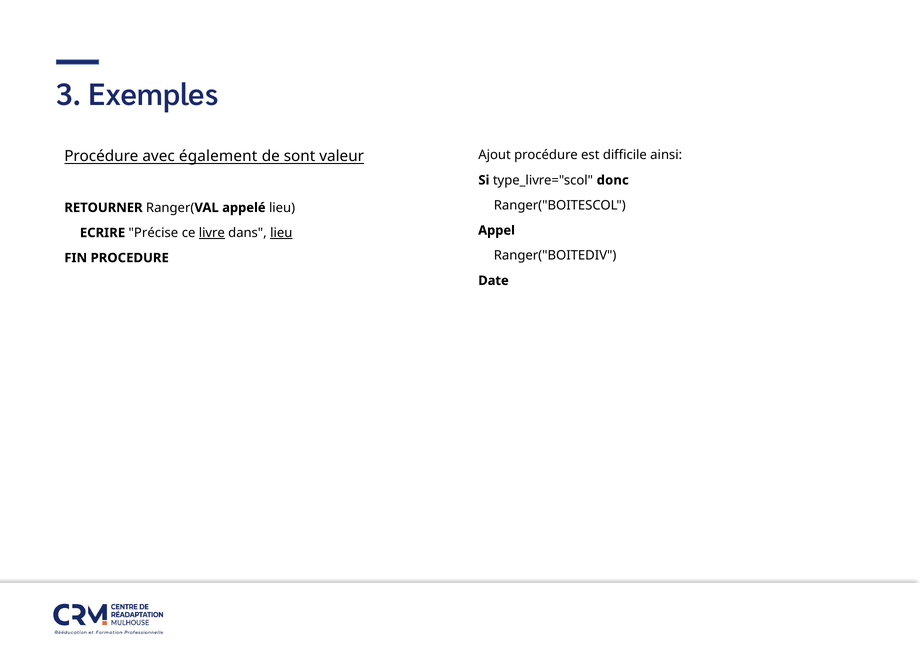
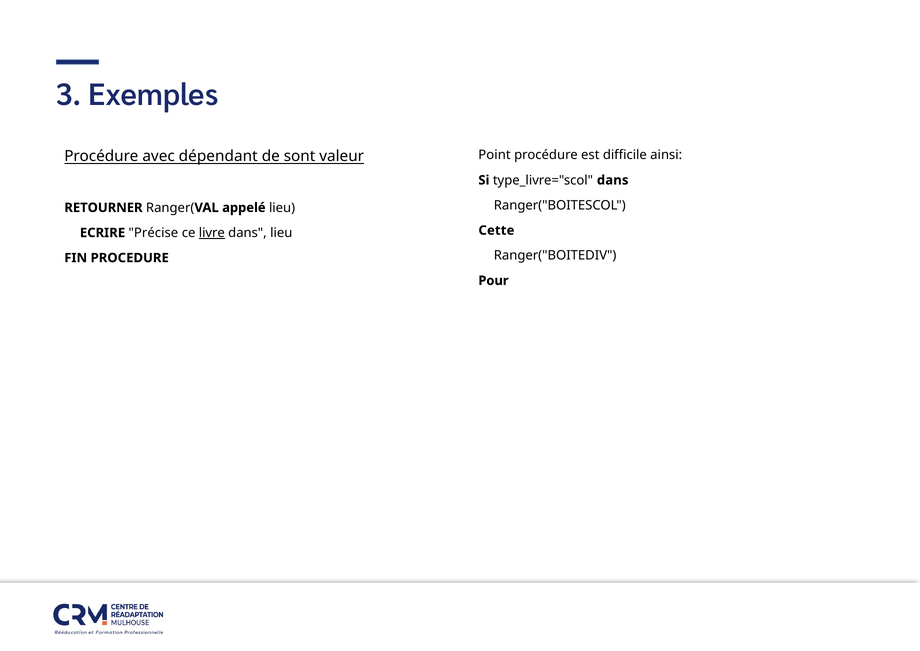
Ajout: Ajout -> Point (495, 155)
également: également -> dépendant (218, 156)
type_livre="scol donc: donc -> dans (613, 180)
Appel: Appel -> Cette (496, 230)
lieu underline: present -> none (281, 233)
Date: Date -> Pour (493, 280)
